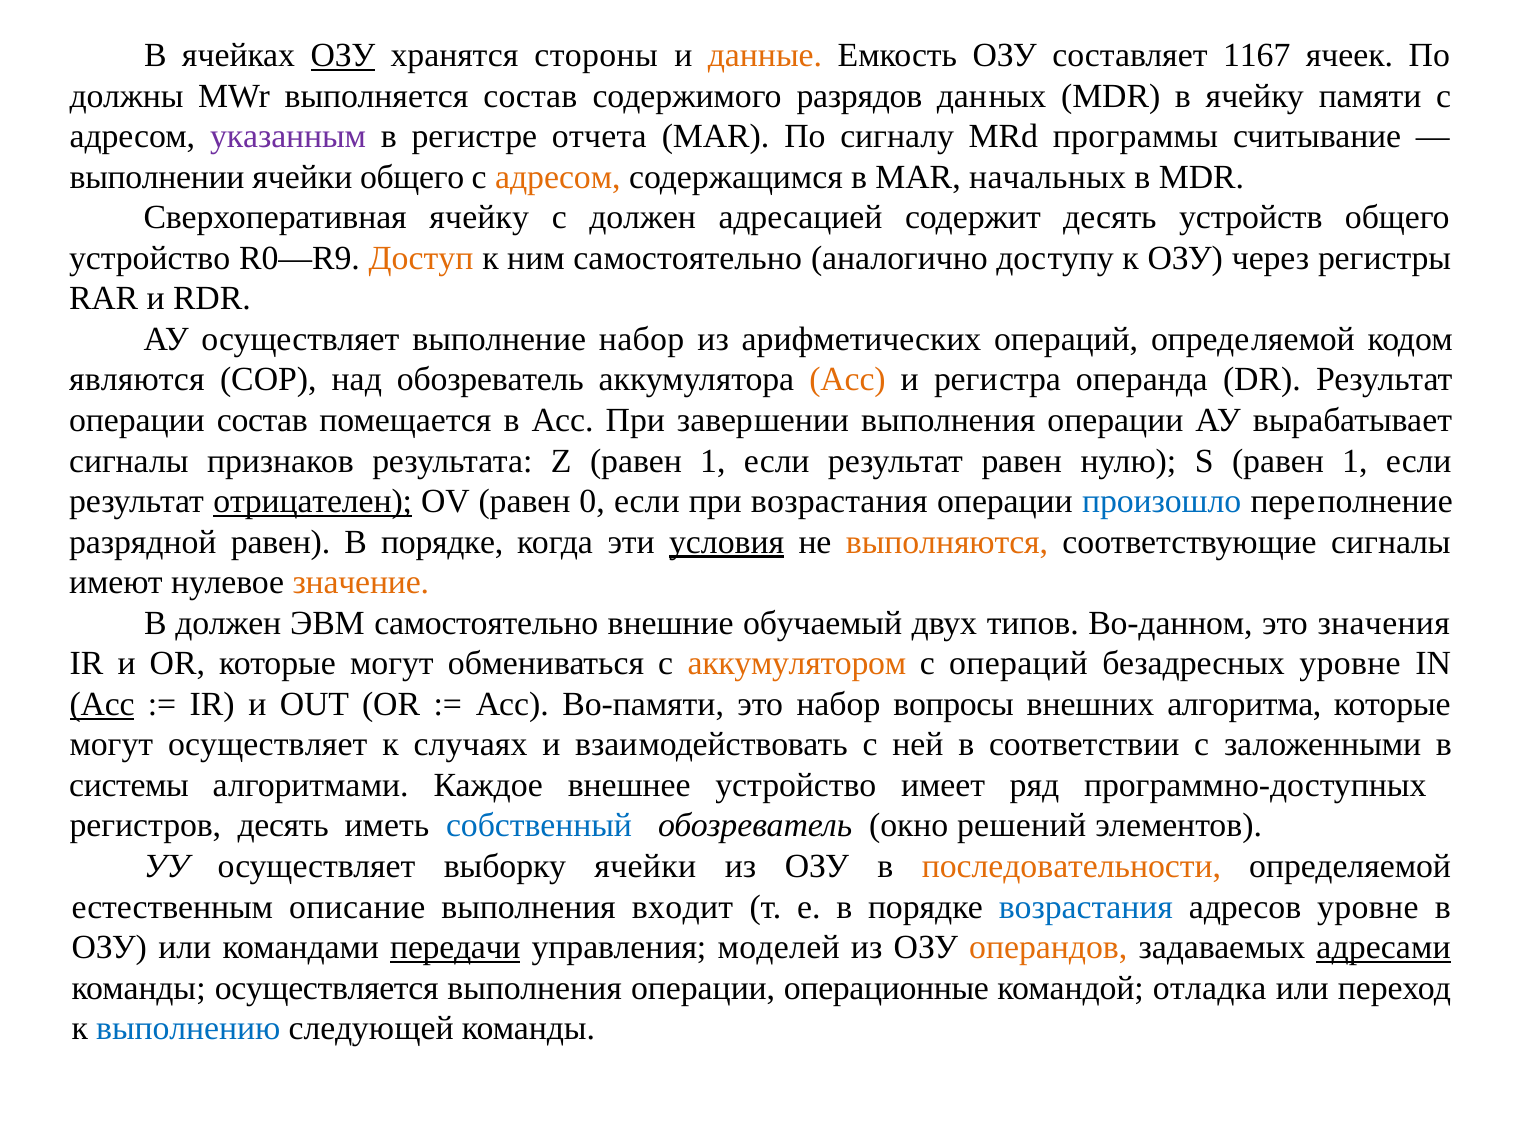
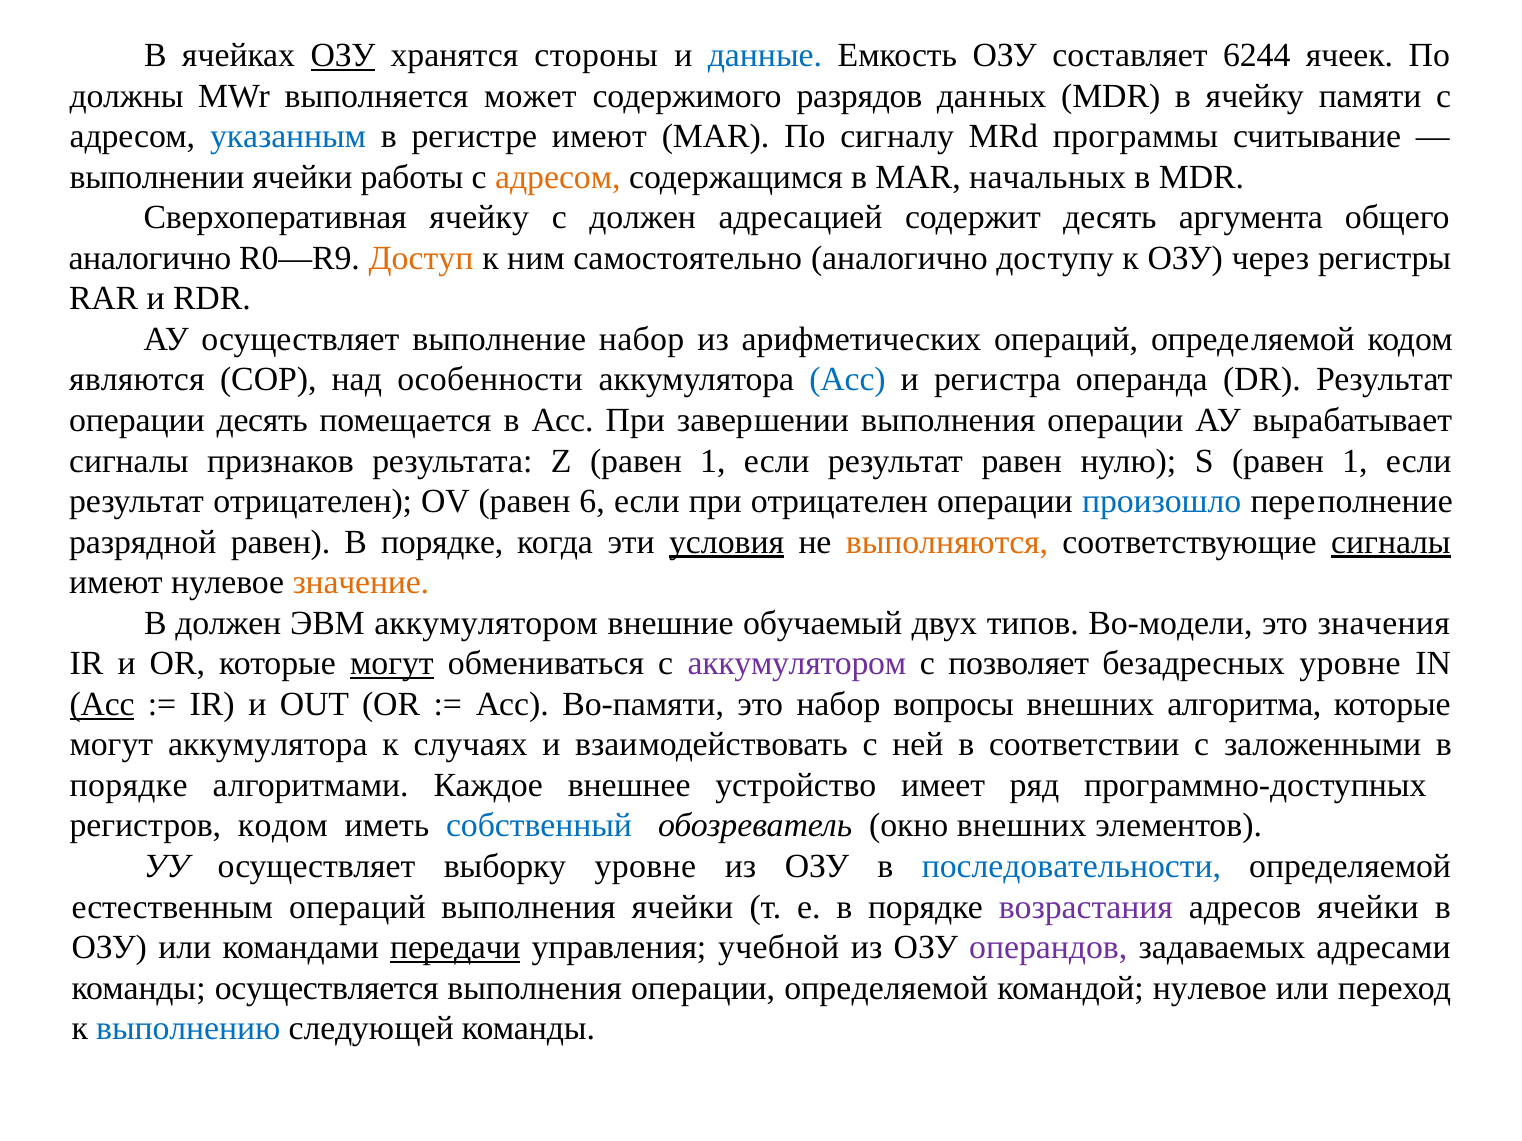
данные colour: orange -> blue (765, 55)
1167: 1167 -> 6244 (1257, 55)
выполняется состав: состав -> может (530, 96)
указанным colour: purple -> blue (288, 137)
регистре отчета: отчета -> имеют (599, 137)
ячейки общего: общего -> работы (412, 177)
устройств: устройств -> аргумента (1251, 218)
устройство: устройство -> аналогично (150, 258)
над обозреватель: обозреватель -> особенности (490, 380)
Асc colour: orange -> blue (847, 380)
операции состав: состав -> десять (262, 421)
отрицателен underline: present -> none (313, 502)
0: 0 -> 6 (592, 502)
при возрастания: возрастания -> отрицателен (840, 502)
сигналы underline: none -> present (1391, 542)
ЭВМ самостоятельно: самостоятельно -> аккумулятором (486, 623)
Во-данном: Во-данном -> Во-модели (1170, 623)
могут underline: none -> present (392, 664)
аккумулятором colour: orange -> purple (797, 664)
с операций: операций -> позволяет (1019, 664)
могут осуществляет: осуществляет -> аккумулятора (268, 745)
системы: системы -> порядке (129, 786)
регистров десять: десять -> кодом (283, 826)
окно решений: решений -> внешних (1022, 826)
выборку ячейки: ячейки -> уровне (645, 867)
последовательности colour: orange -> blue (1071, 867)
естественным описание: описание -> операций (357, 907)
выполнения входит: входит -> ячейки (682, 907)
возрастания colour: blue -> purple (1086, 907)
адресов уровне: уровне -> ячейки (1368, 907)
моделей: моделей -> учебной (779, 948)
операндов colour: orange -> purple (1048, 948)
адресами underline: present -> none (1384, 948)
операции операционные: операционные -> определяемой (886, 988)
командой отладка: отладка -> нулевое (1210, 988)
